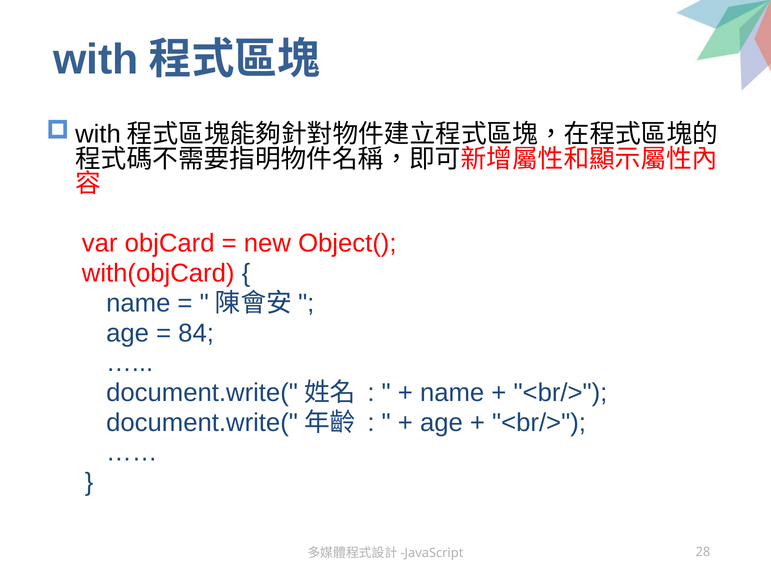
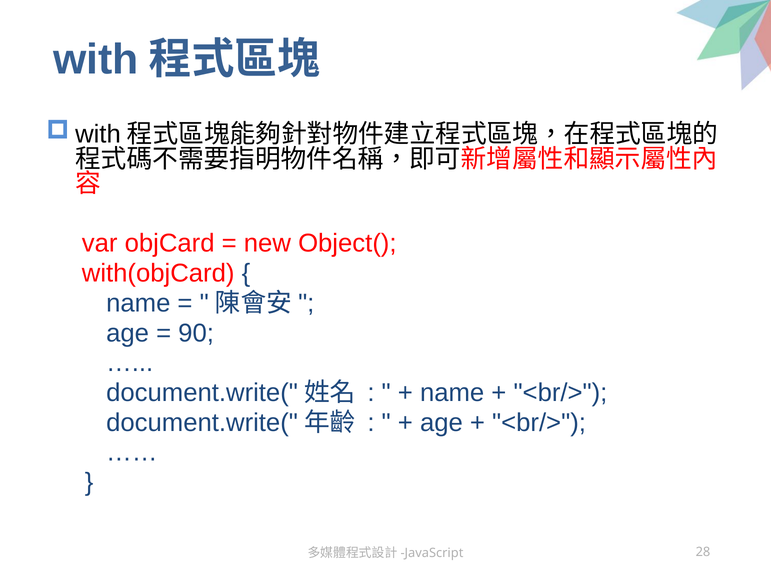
84: 84 -> 90 (196, 333)
